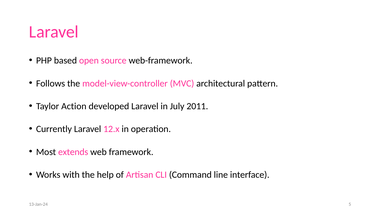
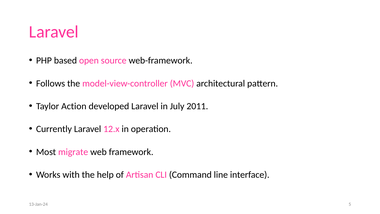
extends: extends -> migrate (73, 152)
